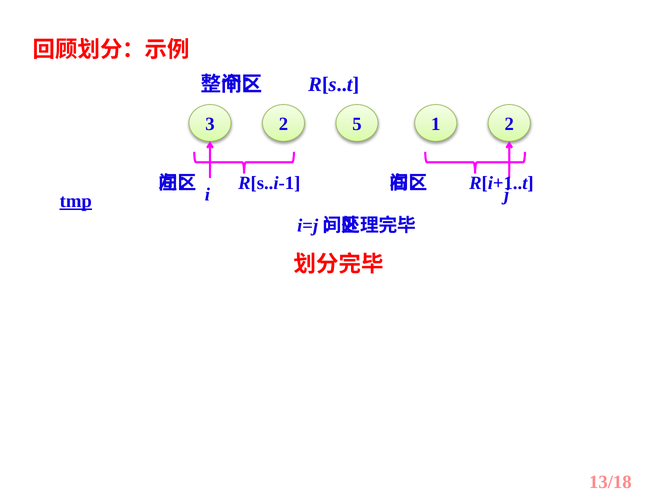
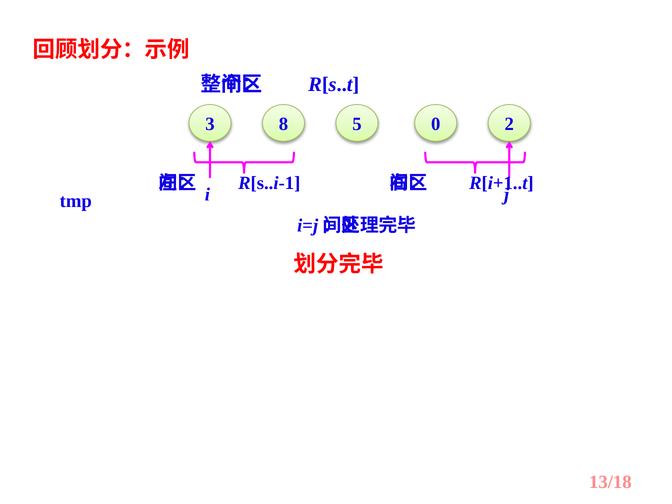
3 2: 2 -> 8 (283, 124)
1: 1 -> 0 (436, 124)
tmp underline: present -> none (76, 201)
